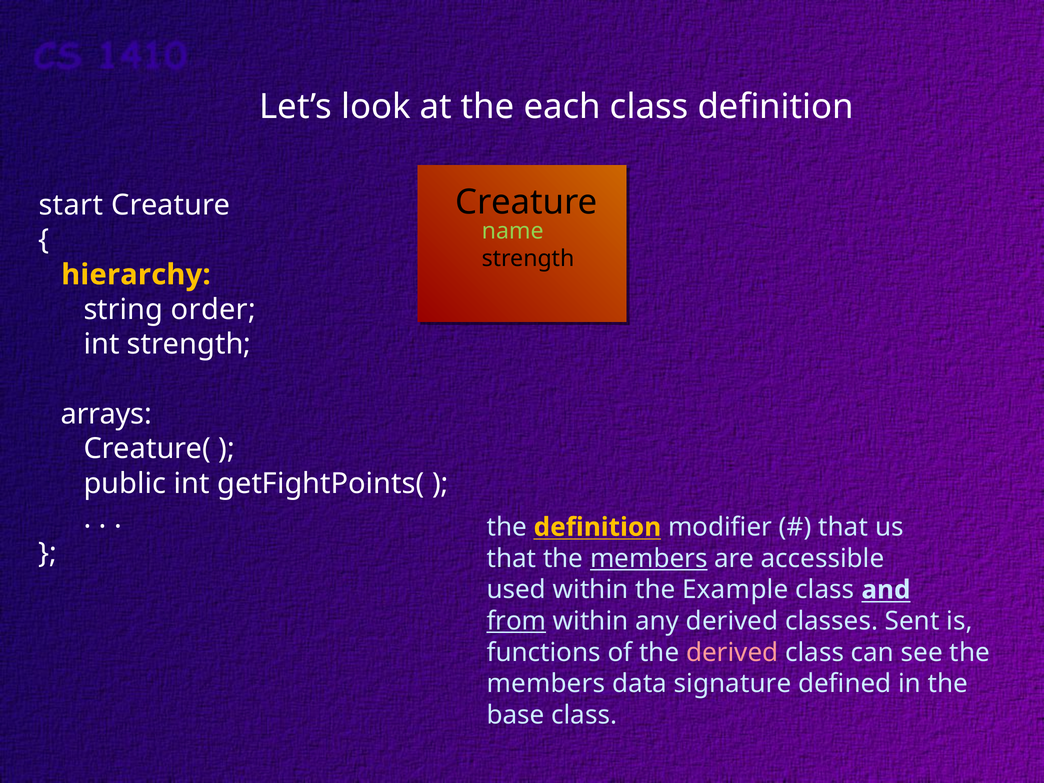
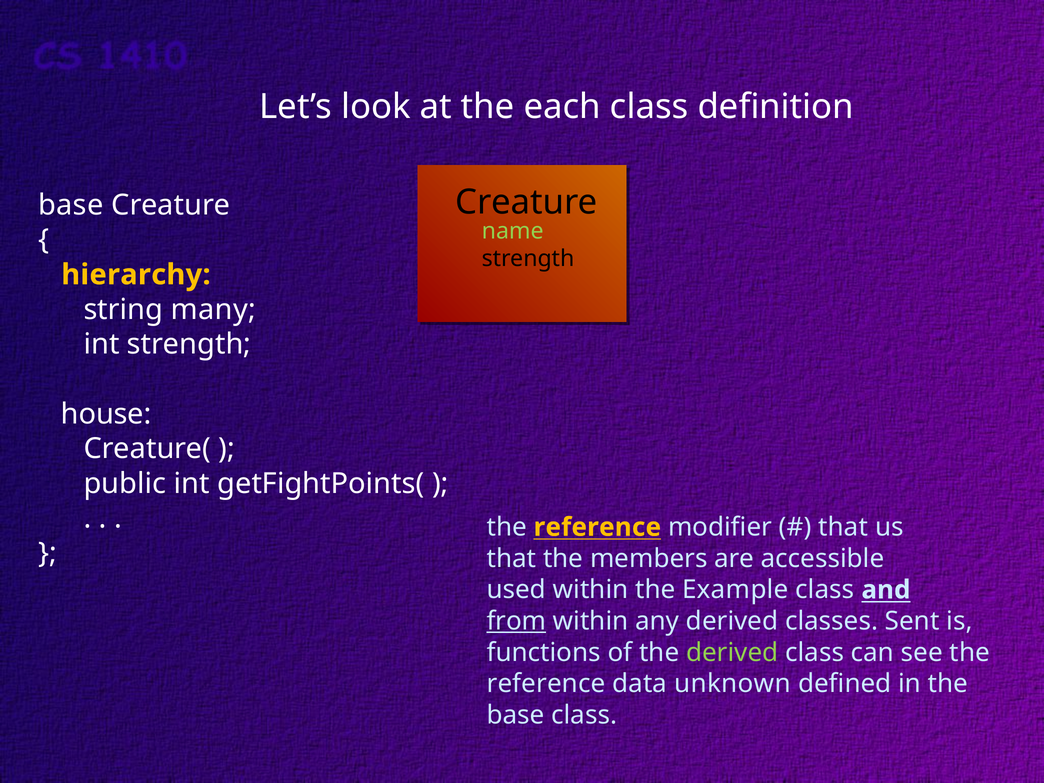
start: start -> base (71, 205)
order: order -> many (213, 310)
arrays: arrays -> house (106, 414)
definition: definition -> reference (597, 527)
members underline: present -> none (649, 559)
derived colour: pink -> light green (732, 652)
members: members -> reference (546, 684)
signature: signature -> unknown (733, 684)
